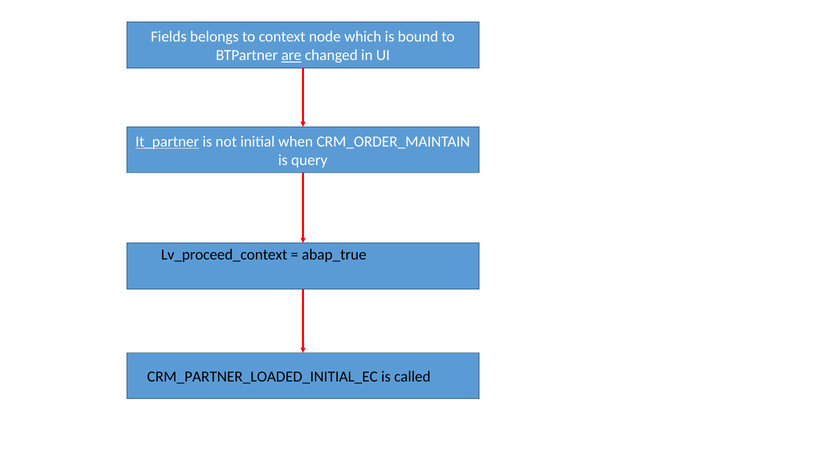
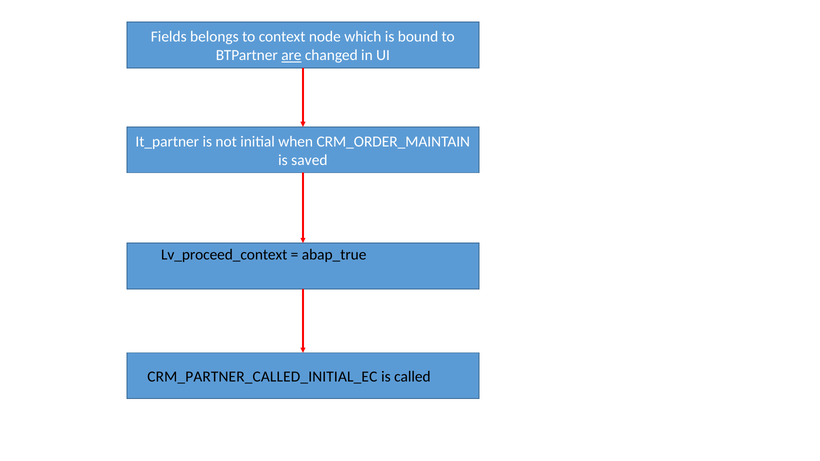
It_partner underline: present -> none (167, 142)
query: query -> saved (309, 160)
CRM_PARTNER_LOADED_INITIAL_EC: CRM_PARTNER_LOADED_INITIAL_EC -> CRM_PARTNER_CALLED_INITIAL_EC (262, 377)
